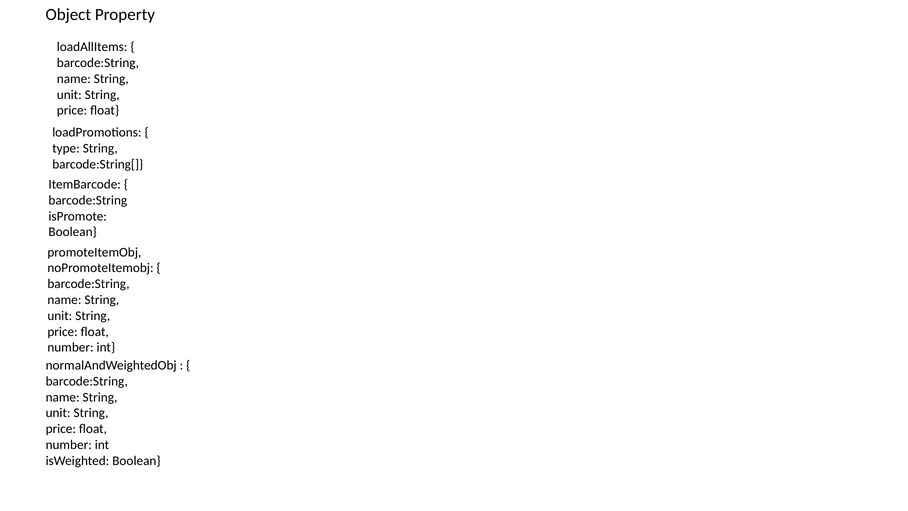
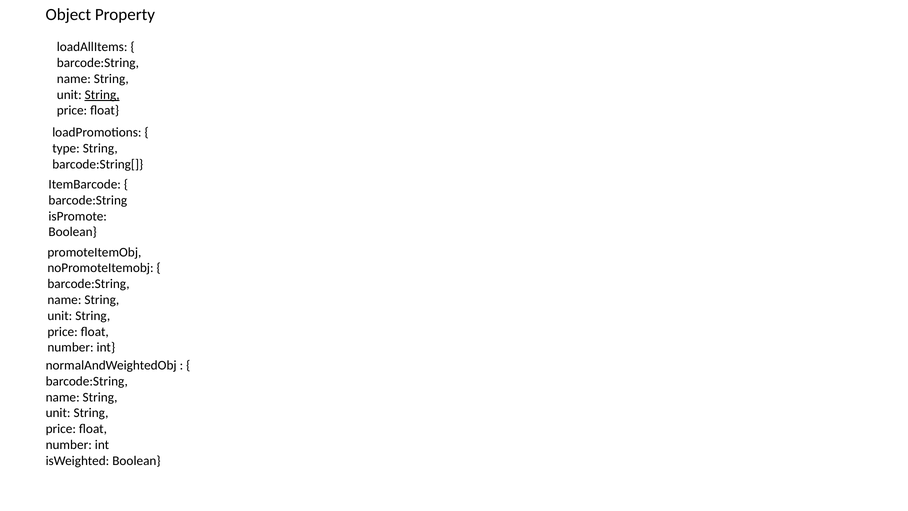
String underline: none -> present (102, 95)
